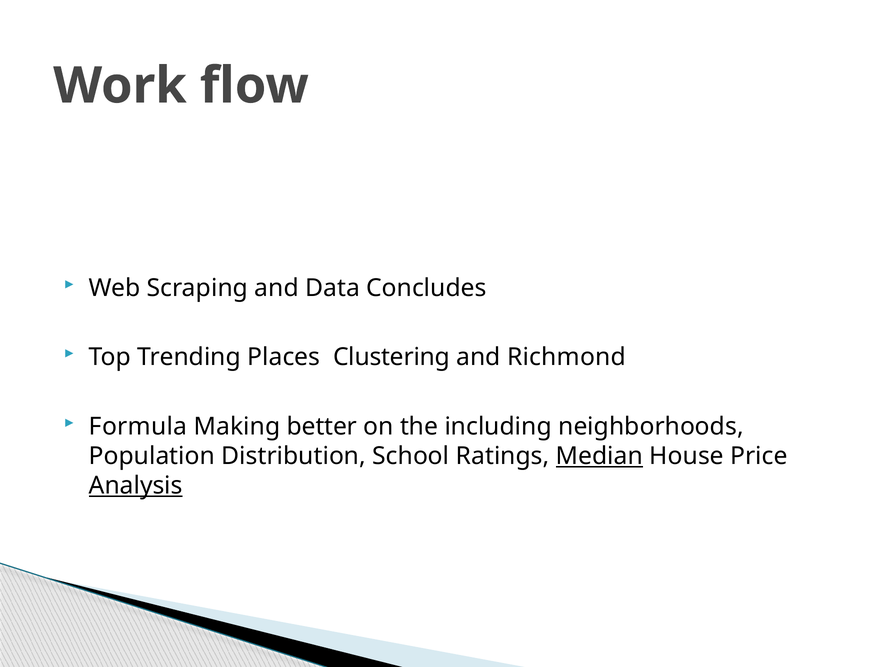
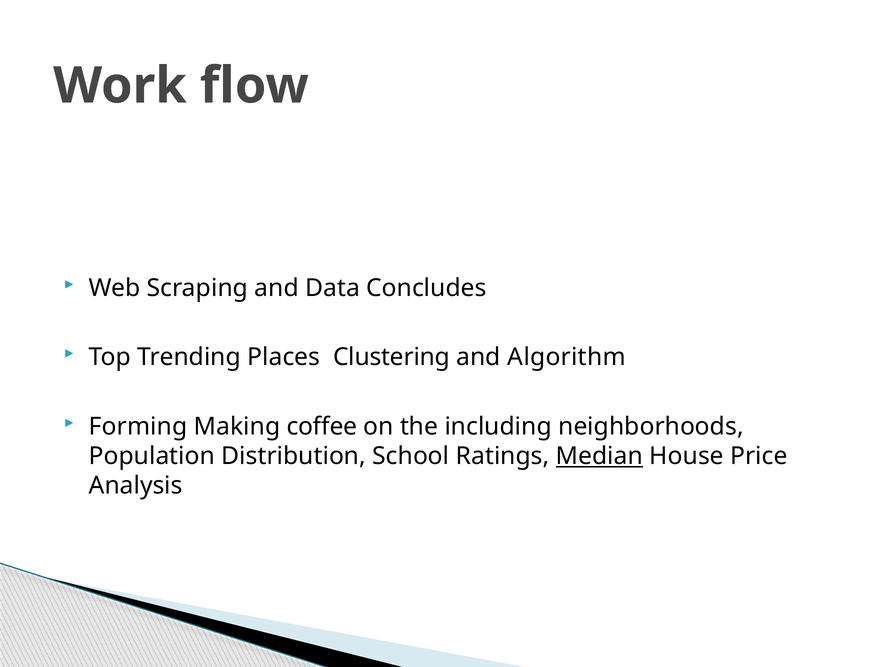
Richmond: Richmond -> Algorithm (567, 357)
Formula: Formula -> Forming (138, 426)
better: better -> coffee (322, 426)
Analysis underline: present -> none (136, 486)
